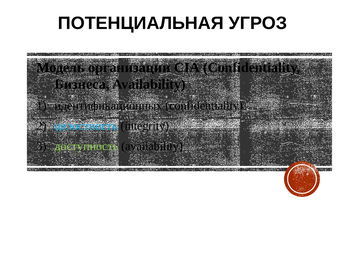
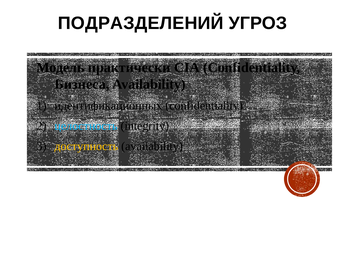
ПОТЕНЦИАЛЬНАЯ: ПОТЕНЦИАЛЬНАЯ -> ПОДРАЗДЕЛЕНИЙ (141, 23)
организации: организации -> практически (129, 68)
доступность colour: light green -> yellow (86, 146)
